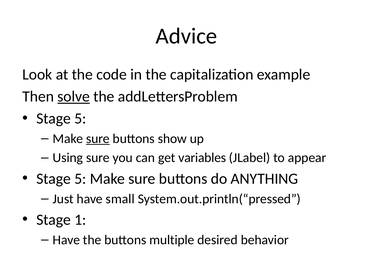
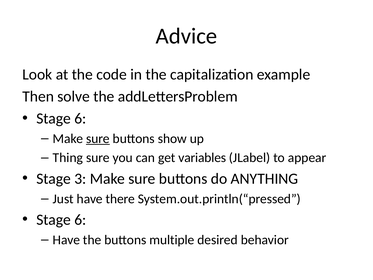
solve underline: present -> none (74, 96)
5: 5 -> 6 (80, 118)
Using: Using -> Thing (68, 158)
5: 5 -> 3 (80, 178)
small: small -> there (120, 199)
1: 1 -> 6 (80, 219)
